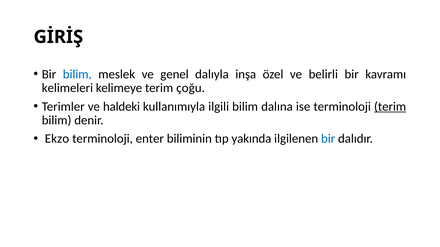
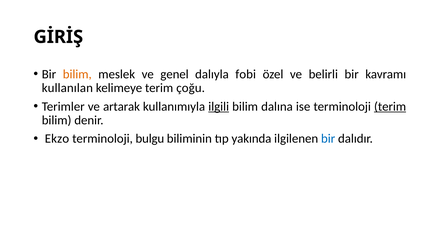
bilim colour: blue -> orange (77, 74)
inşa: inşa -> fobi (246, 74)
kelimeleri: kelimeleri -> kullanılan (67, 88)
haldeki: haldeki -> artarak (122, 107)
ilgili underline: none -> present (219, 107)
enter: enter -> bulgu (150, 139)
